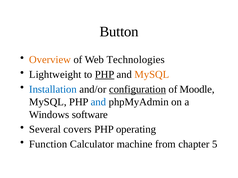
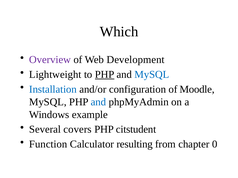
Button: Button -> Which (119, 32)
Overview colour: orange -> purple (50, 60)
Technologies: Technologies -> Development (136, 60)
MySQL colour: orange -> blue (152, 75)
configuration underline: present -> none (138, 89)
software: software -> example (90, 115)
operating: operating -> citstudent (136, 130)
machine: machine -> resulting (135, 144)
5: 5 -> 0 (215, 144)
